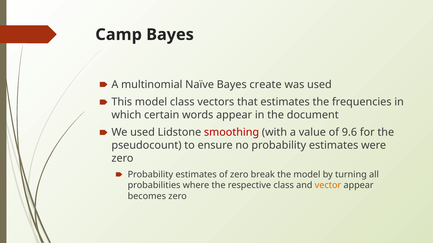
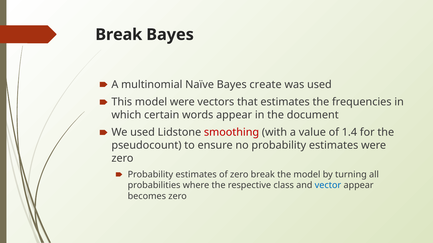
Camp: Camp -> Break (119, 35)
model class: class -> were (182, 102)
9.6: 9.6 -> 1.4 (349, 133)
vector colour: orange -> blue (328, 186)
